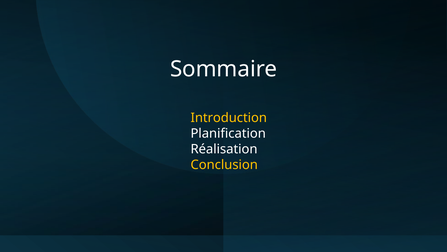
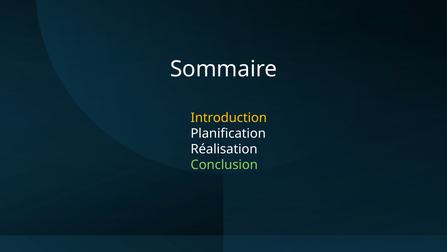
Conclusion colour: yellow -> light green (224, 164)
